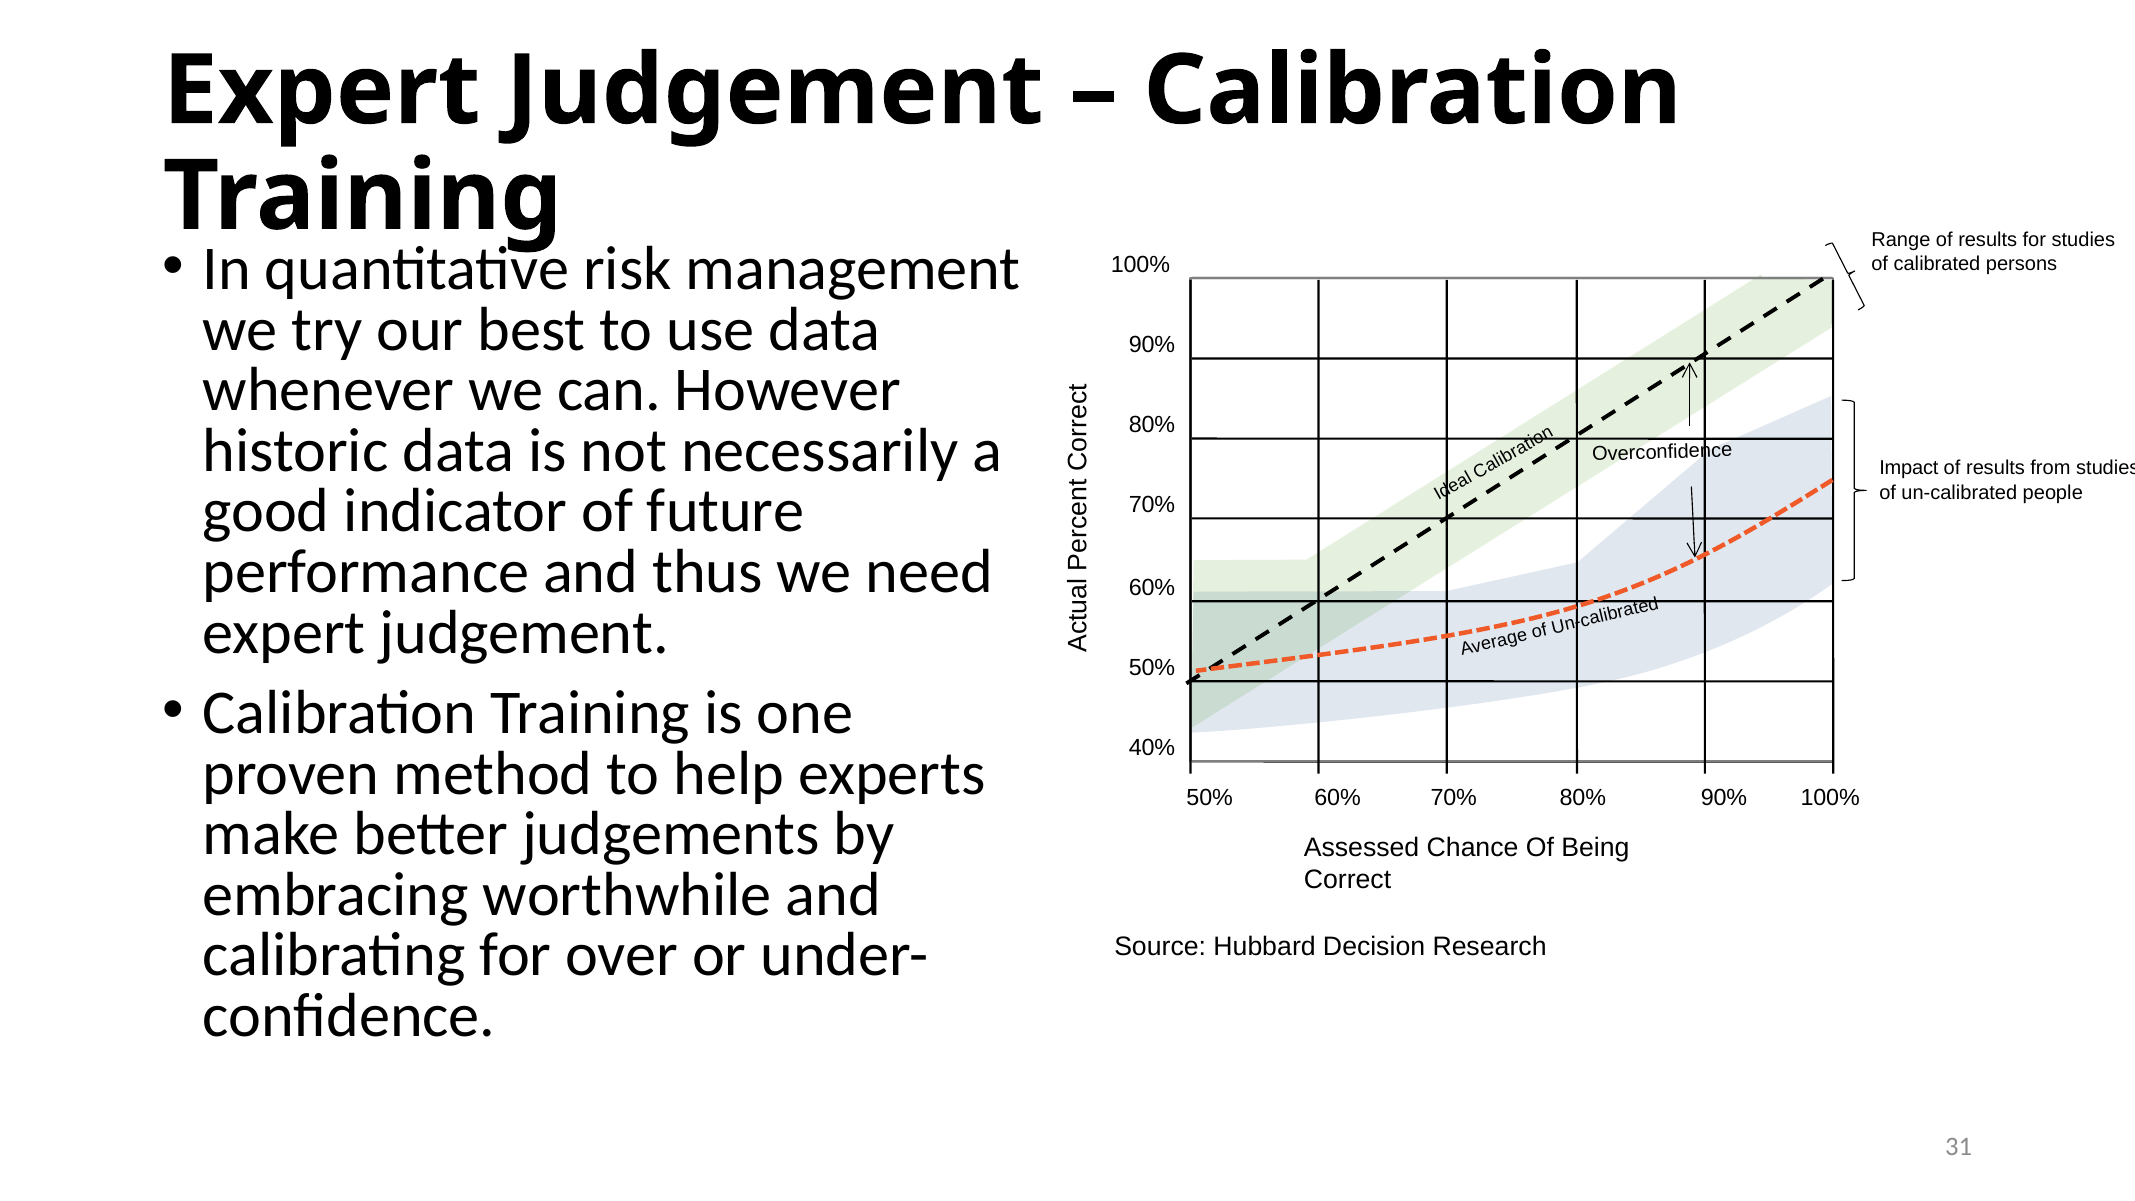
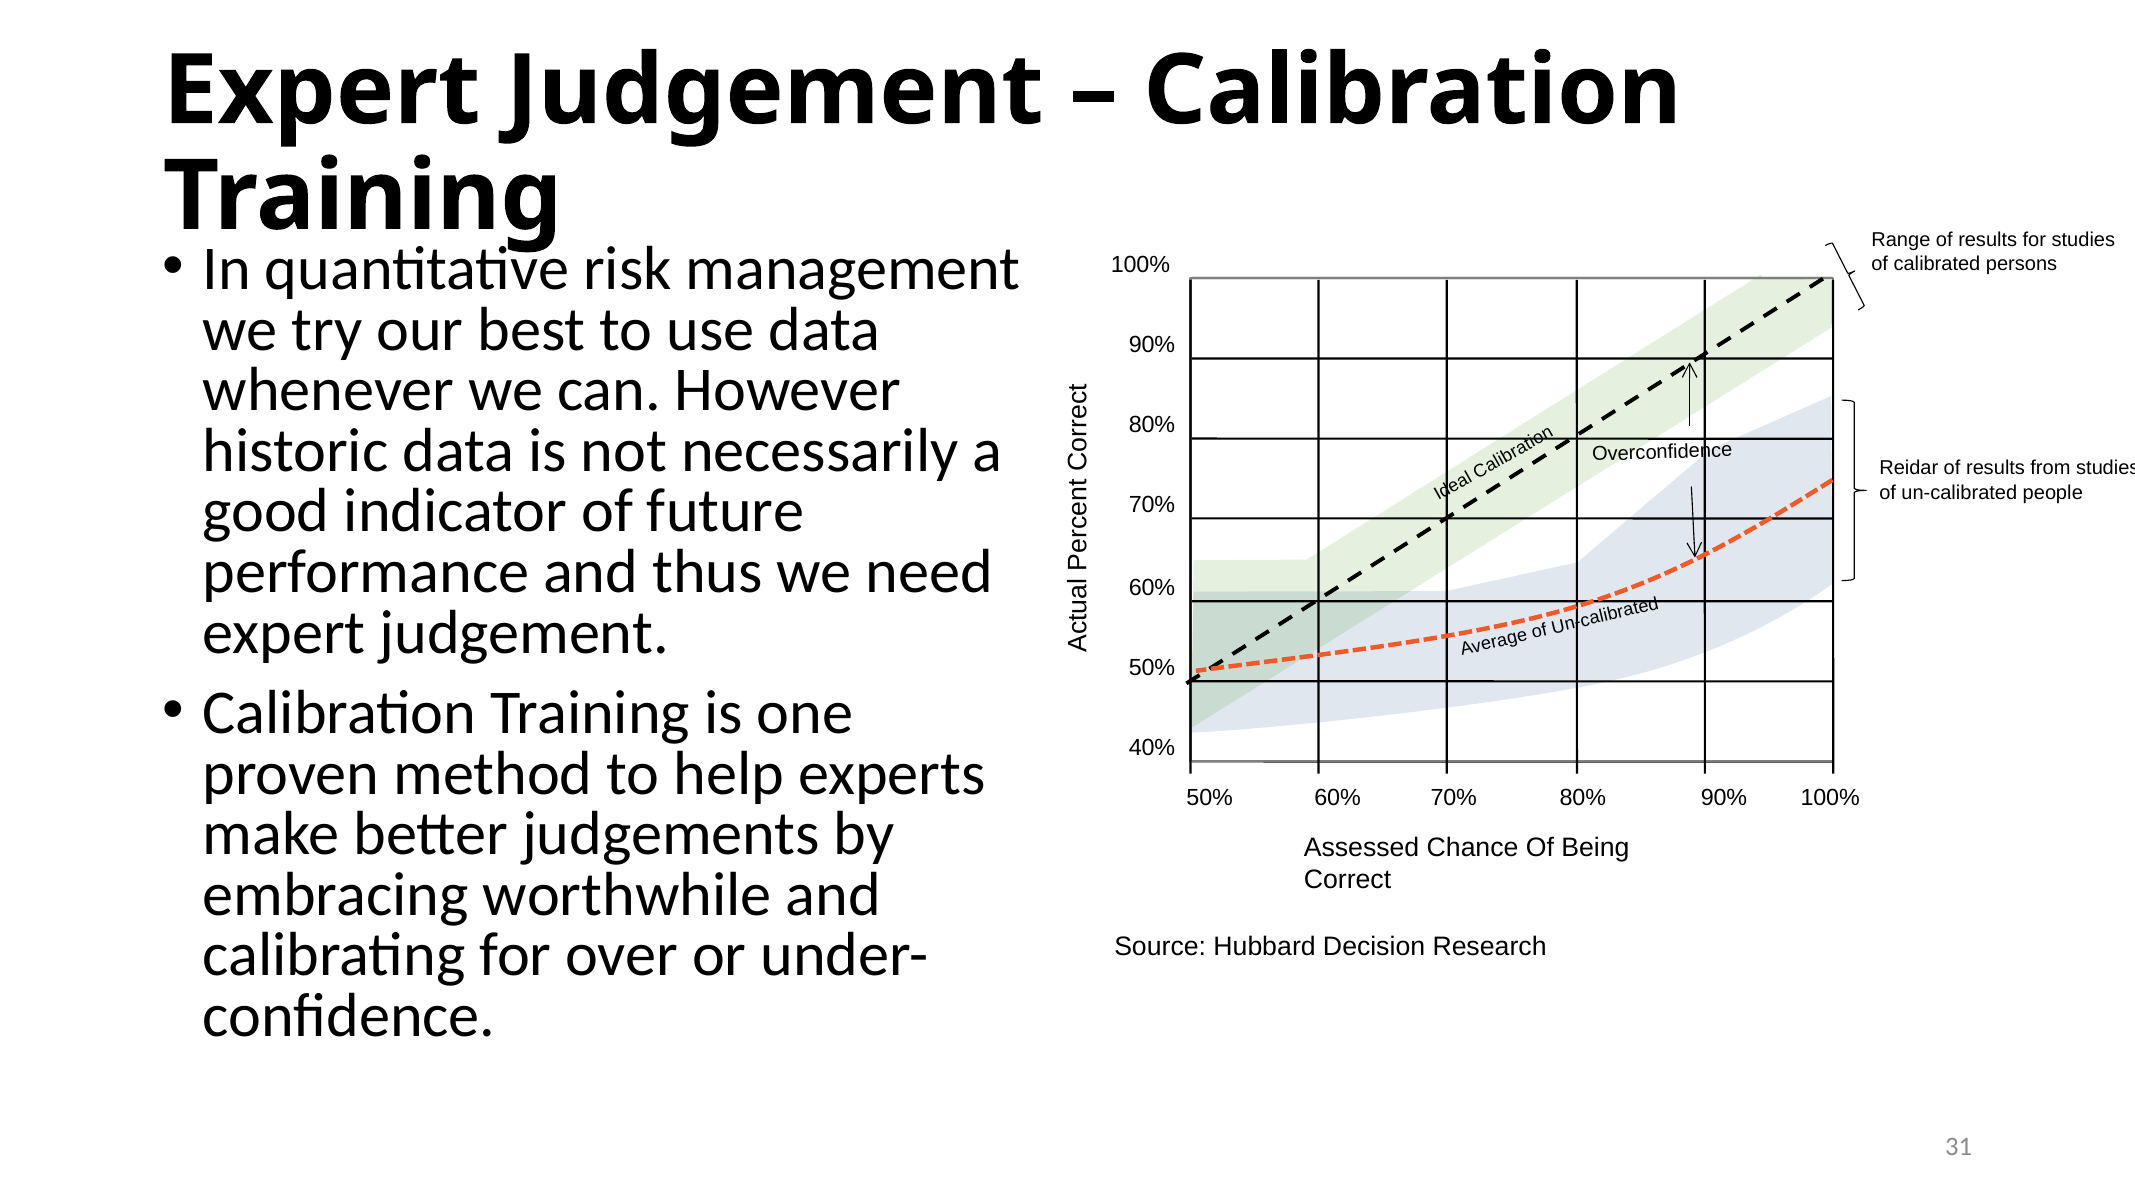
Impact: Impact -> Reidar (1909, 468)
